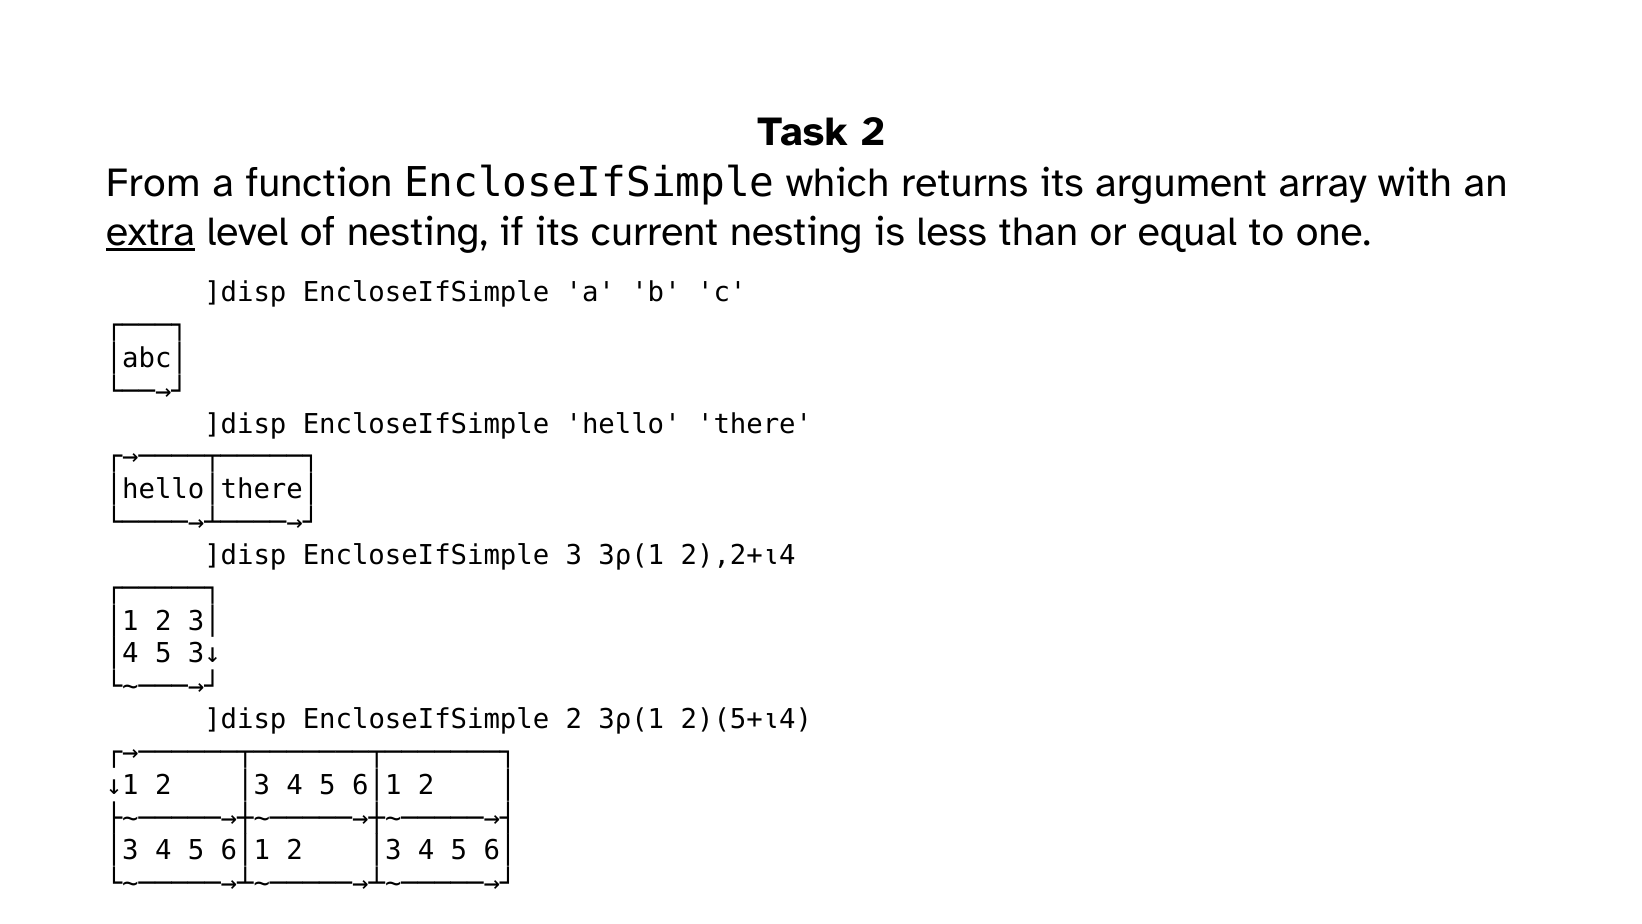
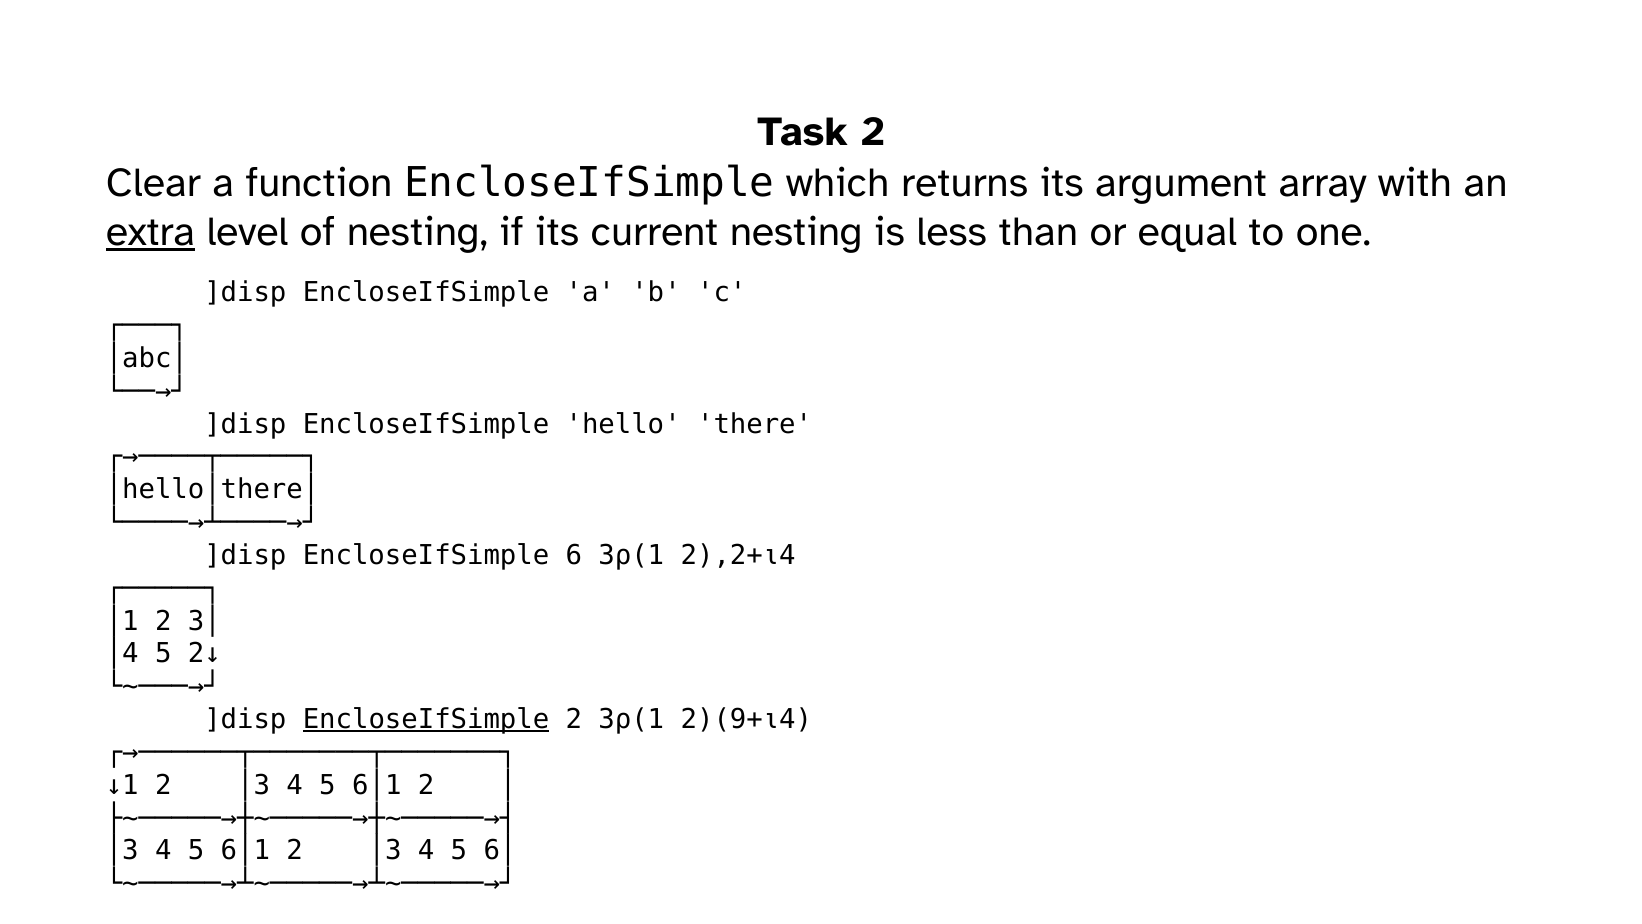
From: From -> Clear (153, 183)
3: 3 -> 6 (574, 555)
3↓: 3↓ -> 2↓ (204, 654)
EncloseIfSimple underline: none -> present (426, 719)
2)(5+⍳4: 2)(5+⍳4 -> 2)(9+⍳4 (746, 719)
